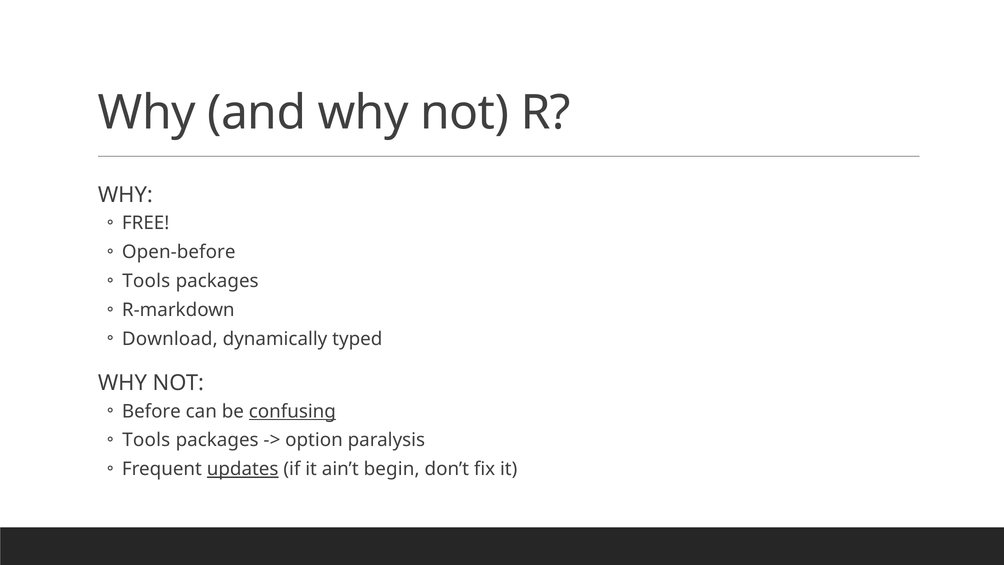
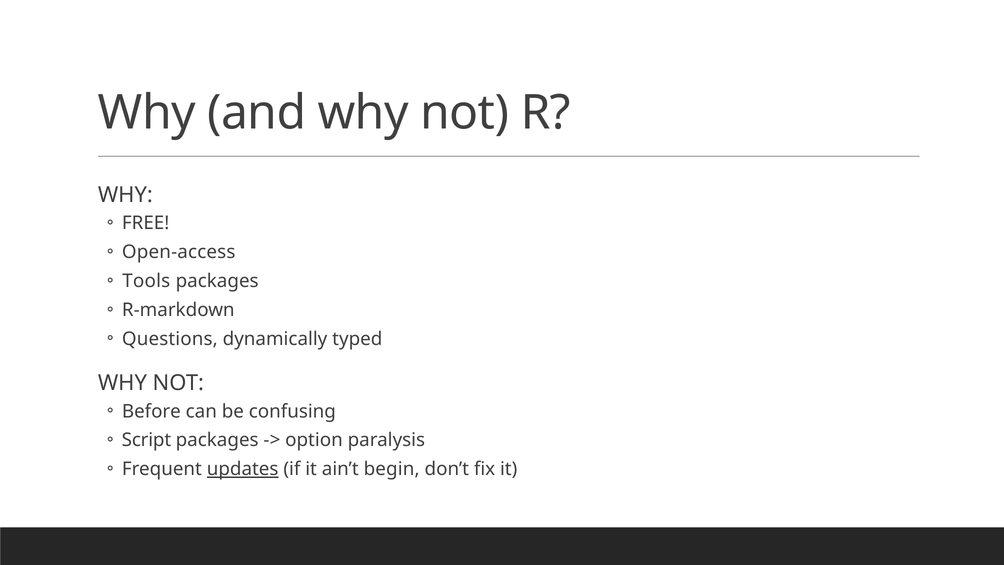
Open-before: Open-before -> Open-access (179, 252)
Download: Download -> Questions (170, 339)
confusing underline: present -> none (292, 411)
Tools: Tools -> Script (146, 440)
